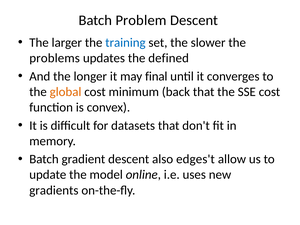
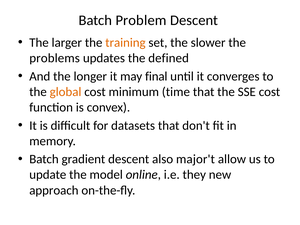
training colour: blue -> orange (125, 43)
back: back -> time (176, 92)
edges't: edges't -> major't (195, 159)
uses: uses -> they (194, 175)
gradients: gradients -> approach (54, 190)
